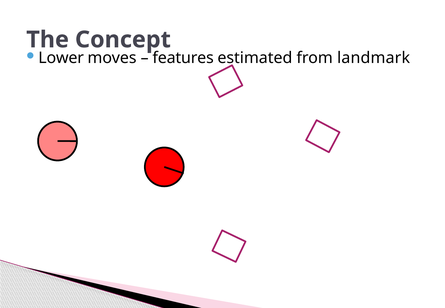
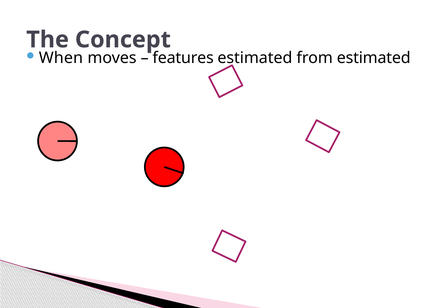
Lower: Lower -> When (61, 58)
from landmark: landmark -> estimated (374, 58)
